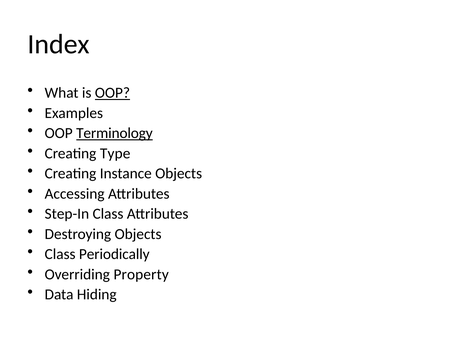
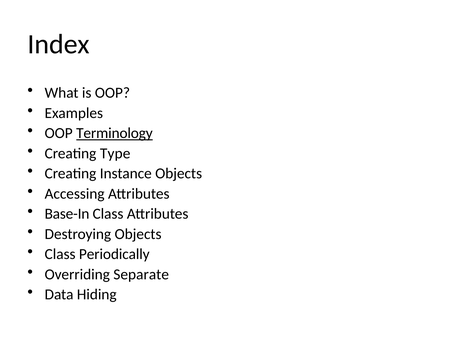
OOP underline: present -> none (112, 93)
Step-In: Step-In -> Base-In (67, 214)
Property: Property -> Separate (141, 274)
